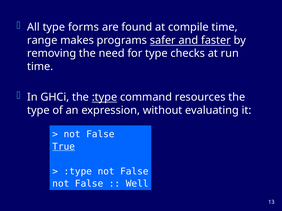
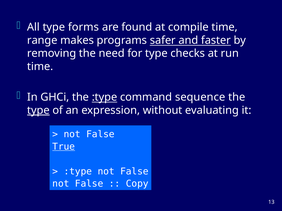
resources: resources -> sequence (200, 97)
type underline: none -> present (38, 111)
Well: Well -> Copy (137, 184)
